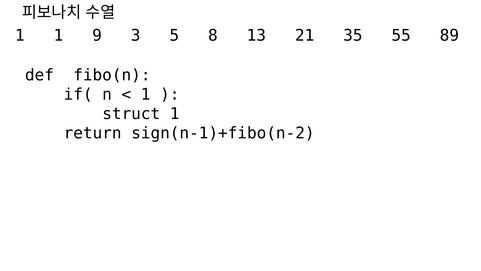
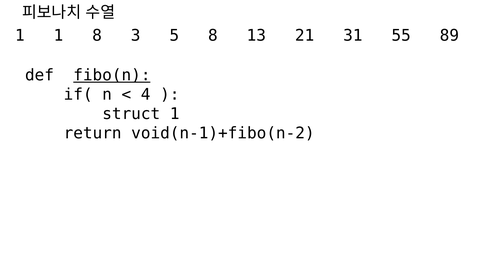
1 9: 9 -> 8 (97, 36)
35: 35 -> 31 (353, 36)
fibo(n underline: none -> present (112, 75)
1: 1 -> 4 (146, 94)
sign(n-1)+fibo(n-2: sign(n-1)+fibo(n-2 -> void(n-1)+fibo(n-2 (223, 133)
